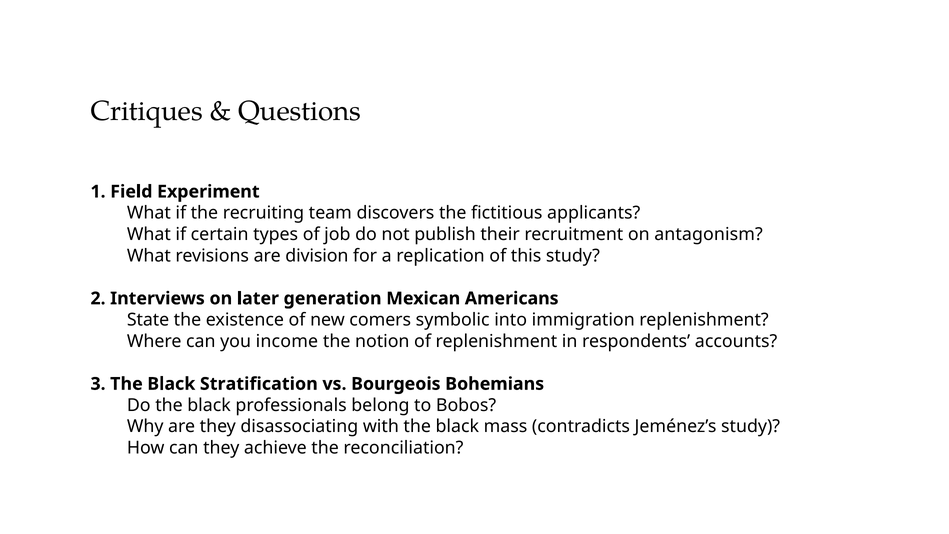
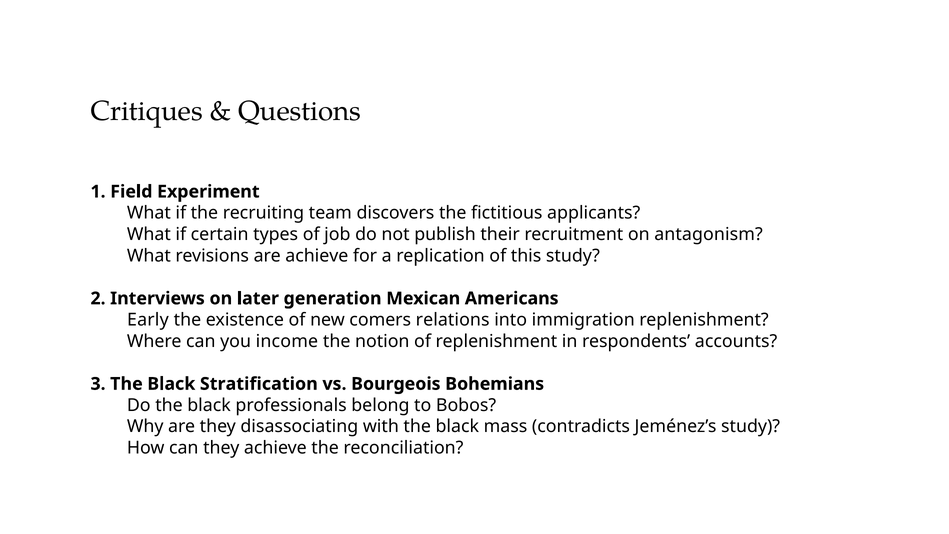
are division: division -> achieve (317, 256)
State: State -> Early (148, 320)
symbolic: symbolic -> relations (453, 320)
